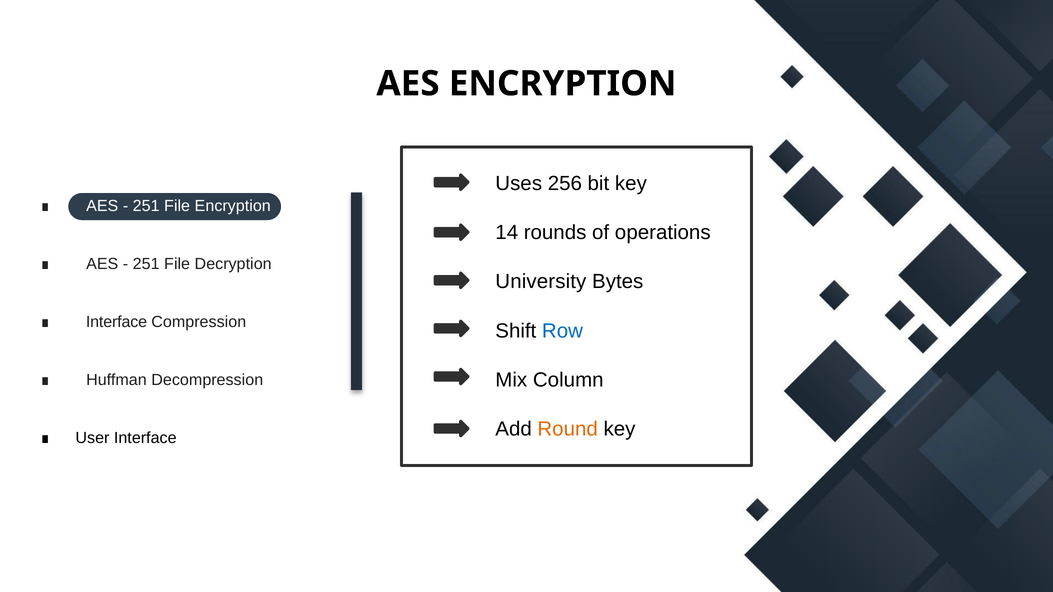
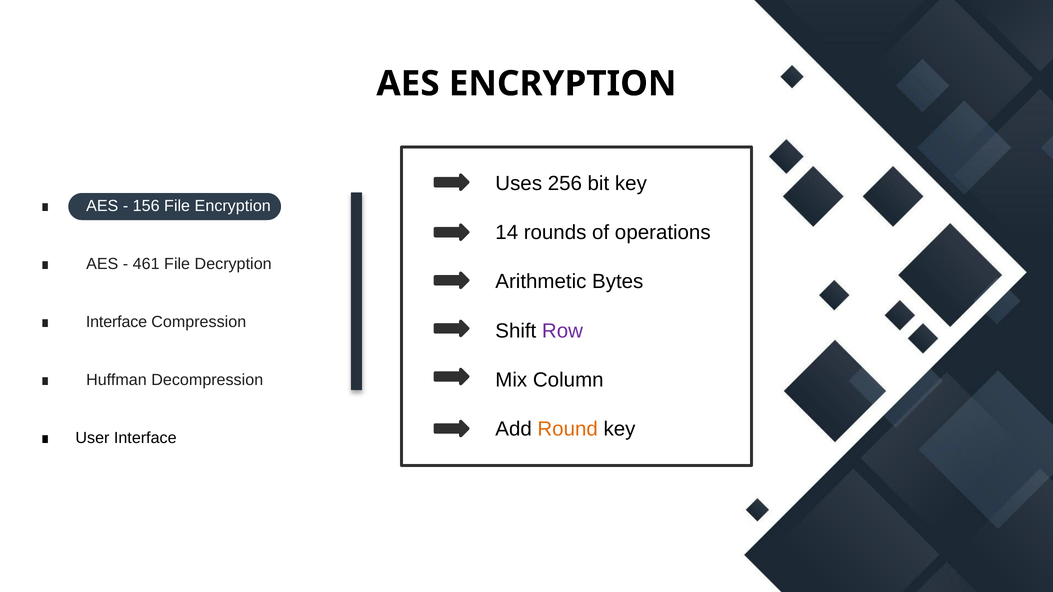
251: 251 -> 156 (146, 206)
251: 251 -> 461 (146, 264)
University: University -> Arithmetic (541, 282)
Row colour: blue -> purple (562, 331)
